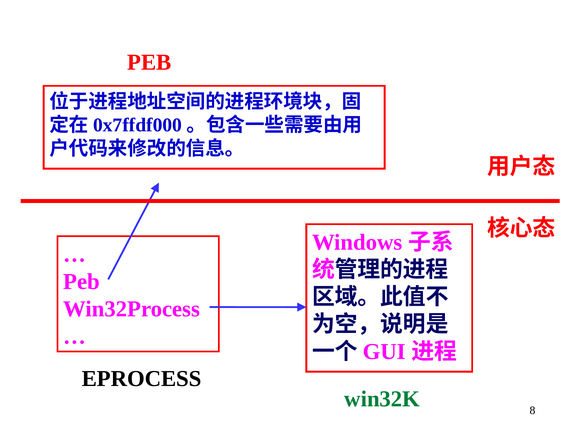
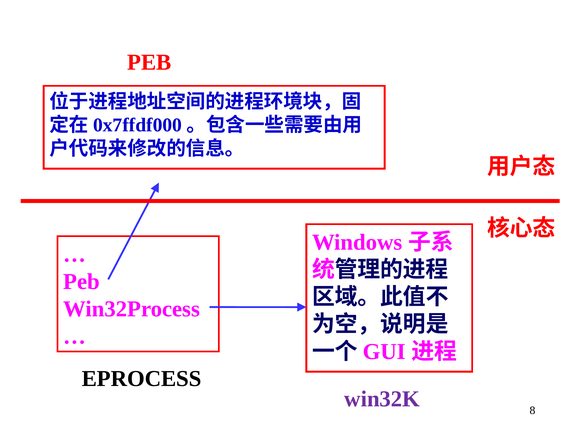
win32K colour: green -> purple (382, 399)
